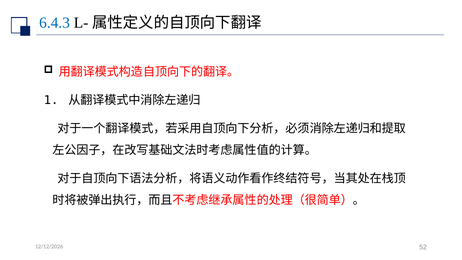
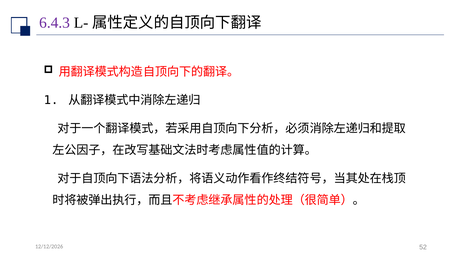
6.4.3 colour: blue -> purple (55, 23)
